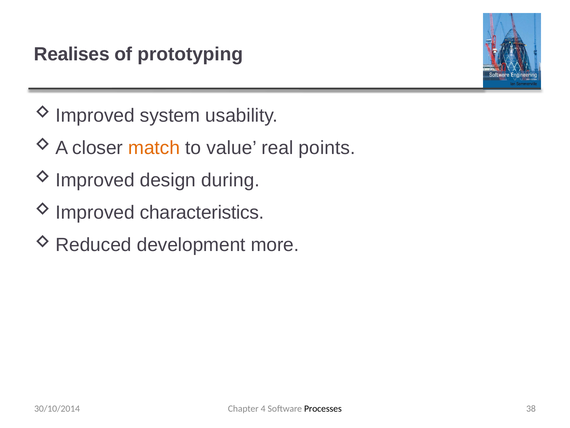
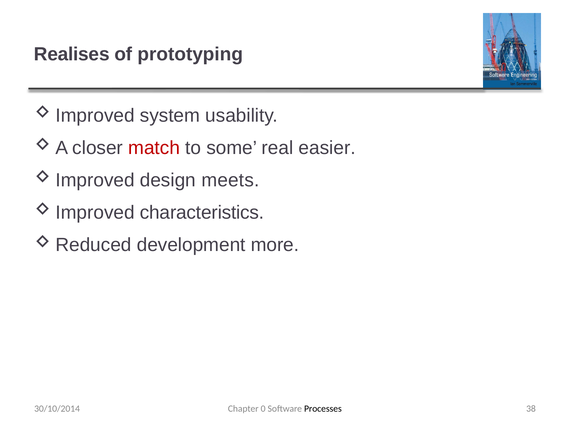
match colour: orange -> red (154, 148)
value: value -> some (232, 148)
points: points -> easier (327, 148)
during: during -> meets (230, 180)
4: 4 -> 0 (263, 408)
